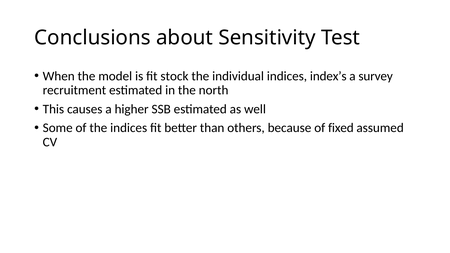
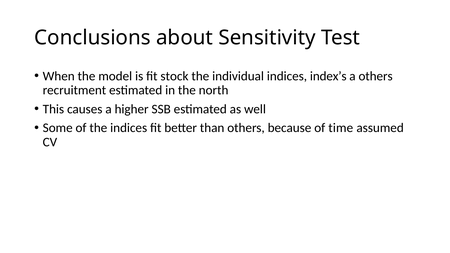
a survey: survey -> others (376, 76)
fixed: fixed -> time (341, 128)
